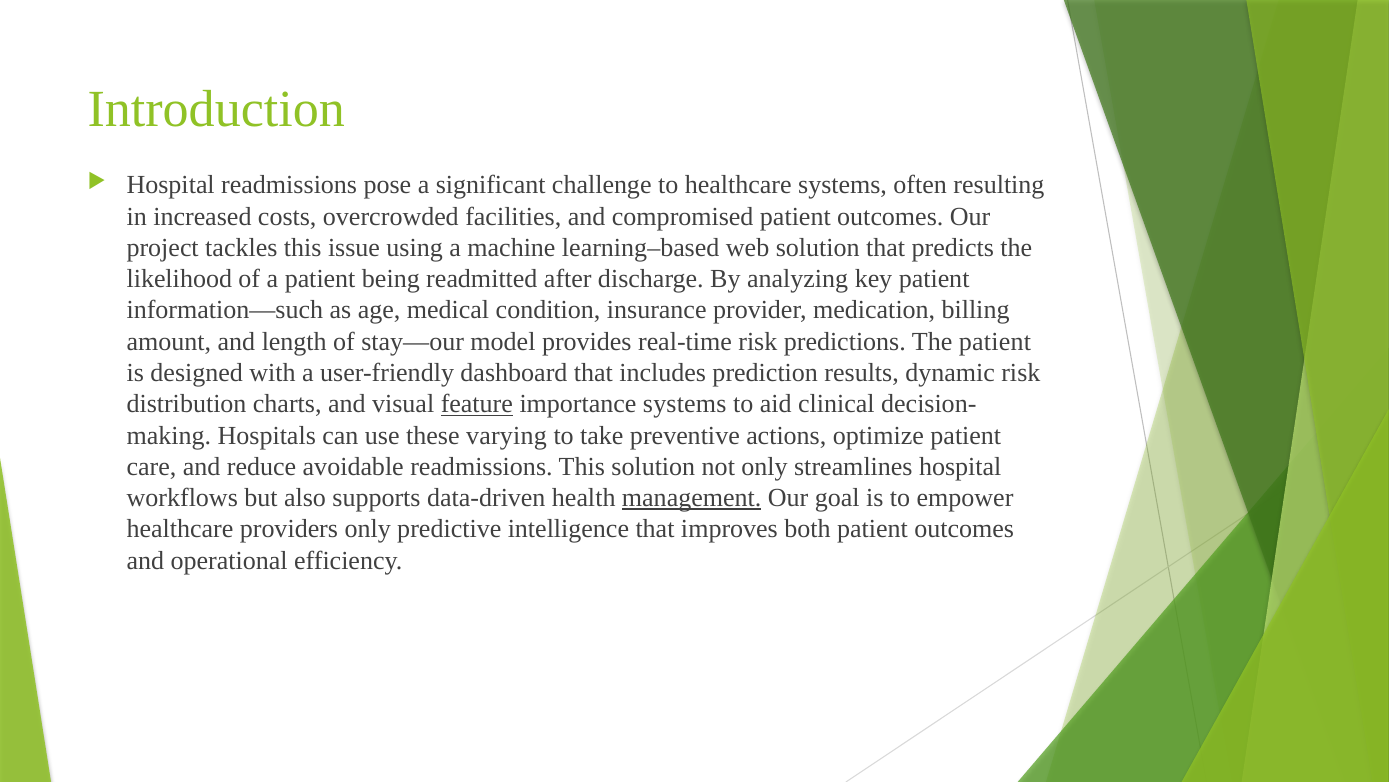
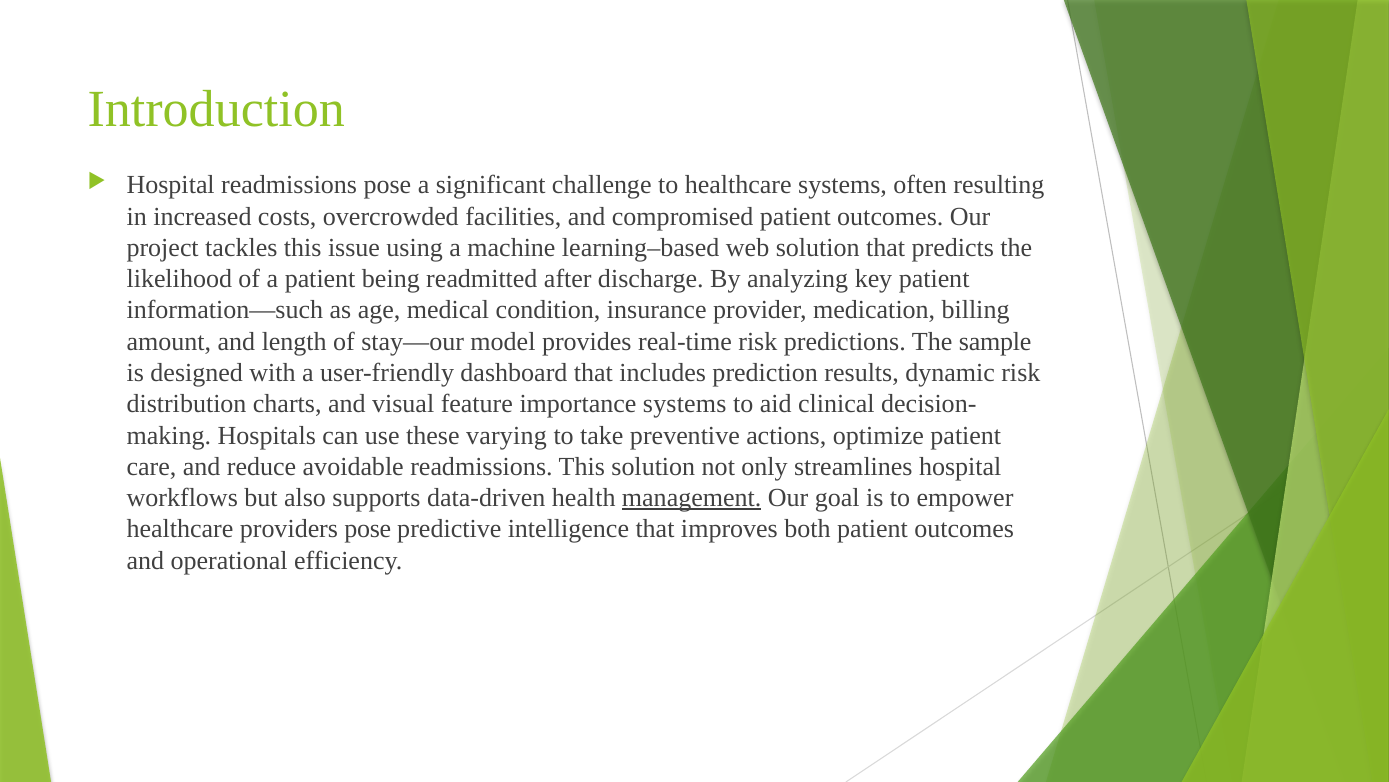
The patient: patient -> sample (995, 341)
feature underline: present -> none (477, 404)
providers only: only -> pose (368, 529)
